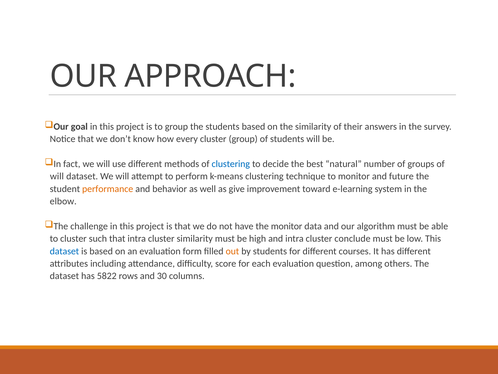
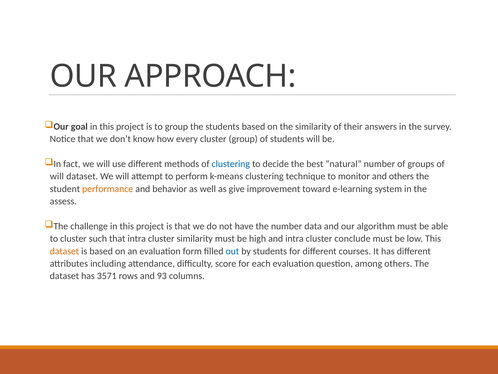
and future: future -> others (401, 176)
elbow: elbow -> assess (63, 201)
the monitor: monitor -> number (287, 226)
dataset colour: blue -> orange (64, 251)
out colour: orange -> blue (232, 251)
5822: 5822 -> 3571 (107, 276)
30: 30 -> 93 (162, 276)
